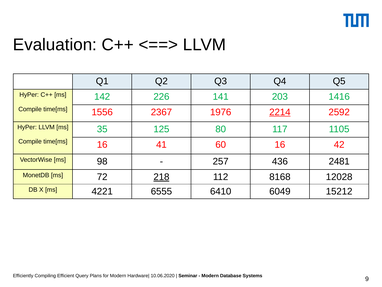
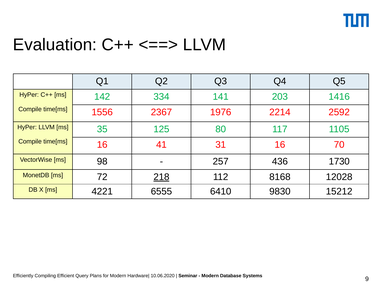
226: 226 -> 334 (161, 97)
2214 underline: present -> none (280, 112)
60: 60 -> 31 (221, 144)
42: 42 -> 70 (339, 144)
2481: 2481 -> 1730 (339, 161)
6049: 6049 -> 9830 (280, 191)
